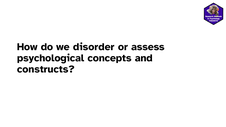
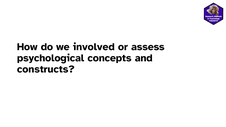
disorder: disorder -> involved (94, 47)
